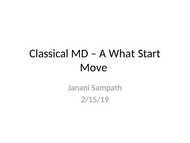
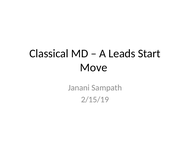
What: What -> Leads (122, 53)
